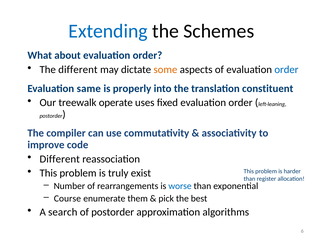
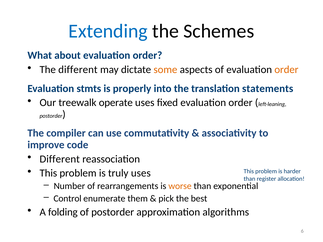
order colour: blue -> orange (286, 70)
same: same -> stmts (89, 89)
constituent: constituent -> statements (268, 89)
truly exist: exist -> uses (141, 173)
worse colour: blue -> orange (180, 186)
Course: Course -> Control (68, 199)
search: search -> folding (63, 212)
